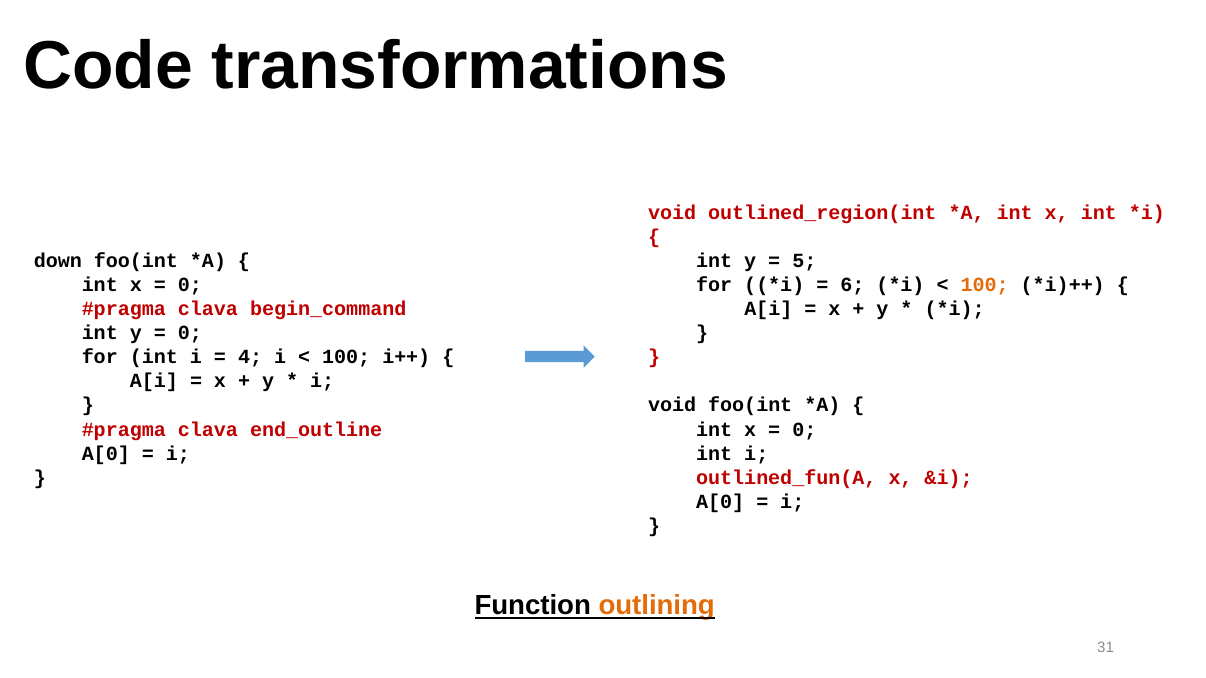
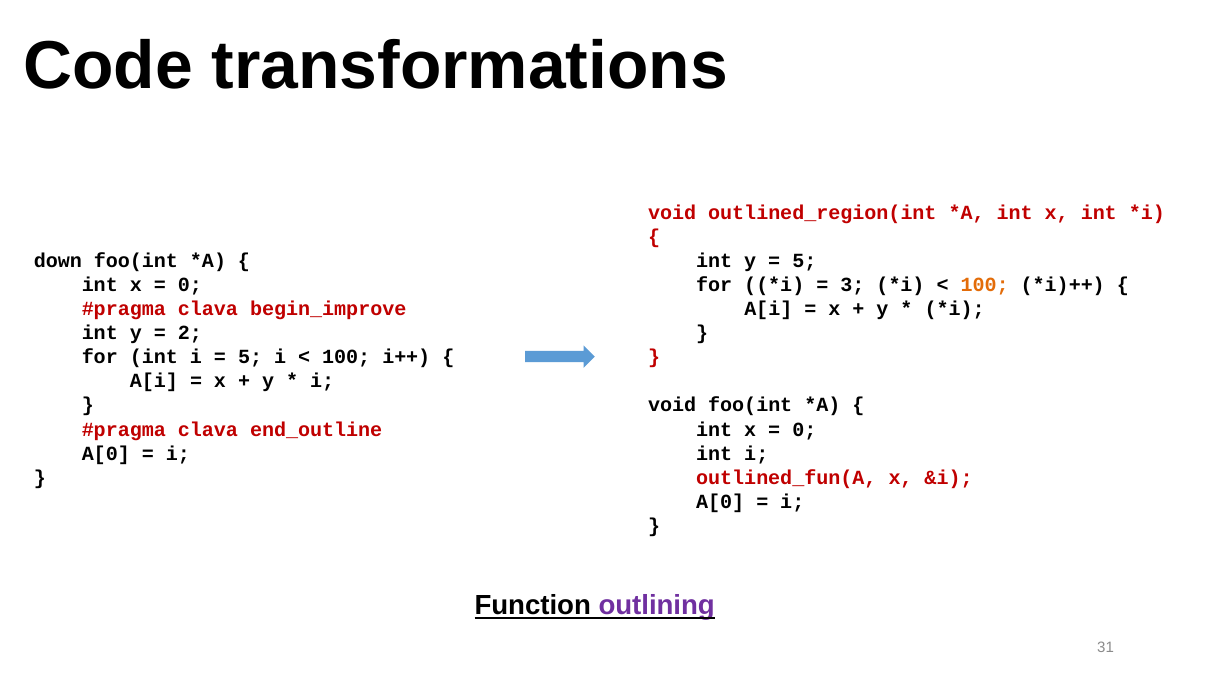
6: 6 -> 3 (852, 285)
begin_command: begin_command -> begin_improve (328, 309)
0: 0 -> 2 (190, 333)
4: 4 -> 5 (250, 357)
outlining colour: orange -> purple (657, 606)
